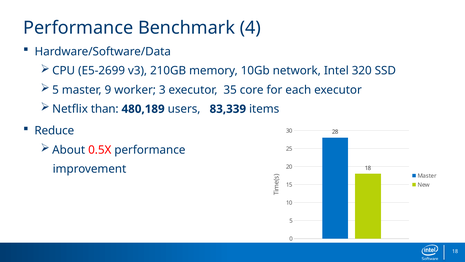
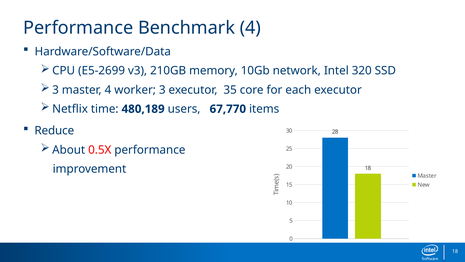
5: 5 -> 3 (56, 90)
master 9: 9 -> 4 (108, 90)
than: than -> time (105, 109)
83,339: 83,339 -> 67,770 (228, 109)
